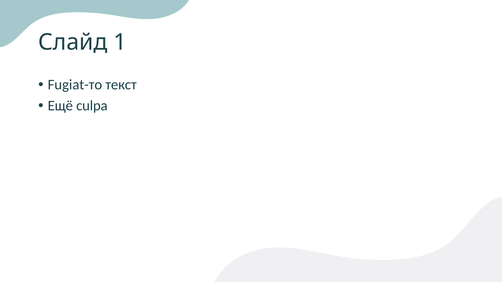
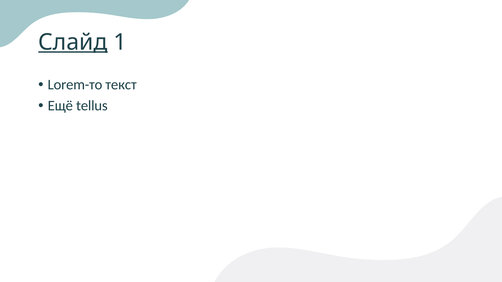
Слайд underline: none -> present (73, 42)
Fugiat-то: Fugiat-то -> Lorem-то (75, 85)
culpa: culpa -> tellus (92, 106)
